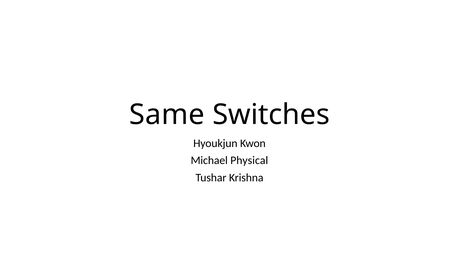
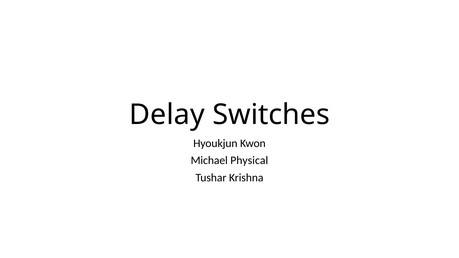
Same: Same -> Delay (167, 115)
